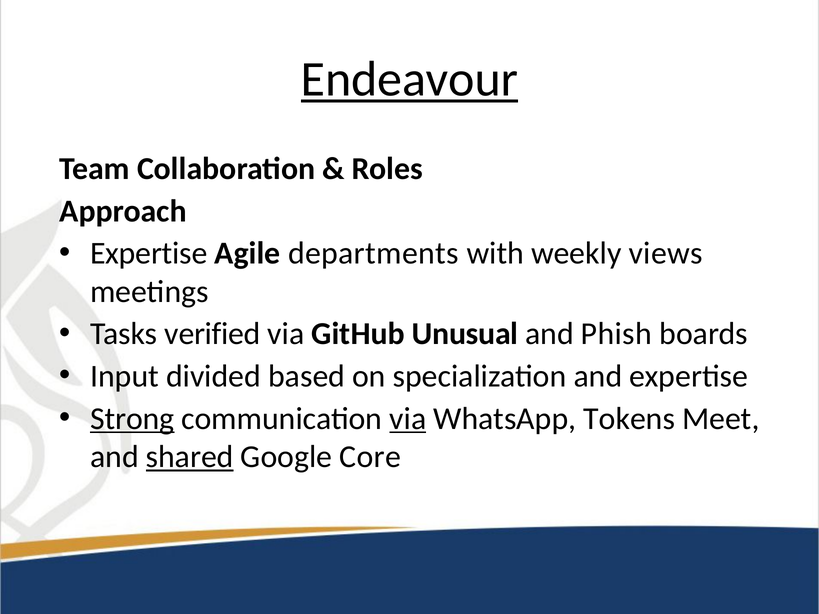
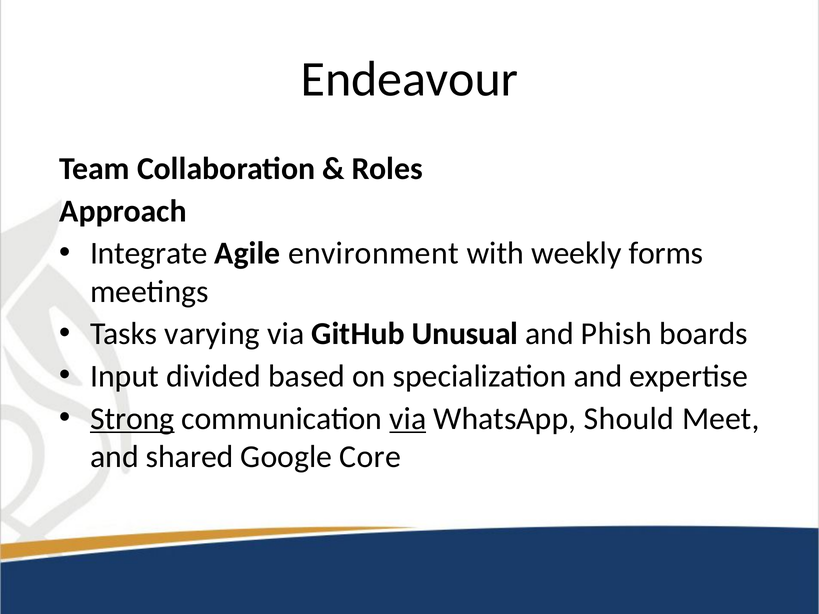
Endeavour underline: present -> none (409, 79)
Expertise: Expertise -> Integrate (149, 253)
departments: departments -> environment (373, 253)
views: views -> forms (666, 253)
verified: verified -> varying (212, 334)
Tokens: Tokens -> Should (629, 419)
shared underline: present -> none (190, 457)
